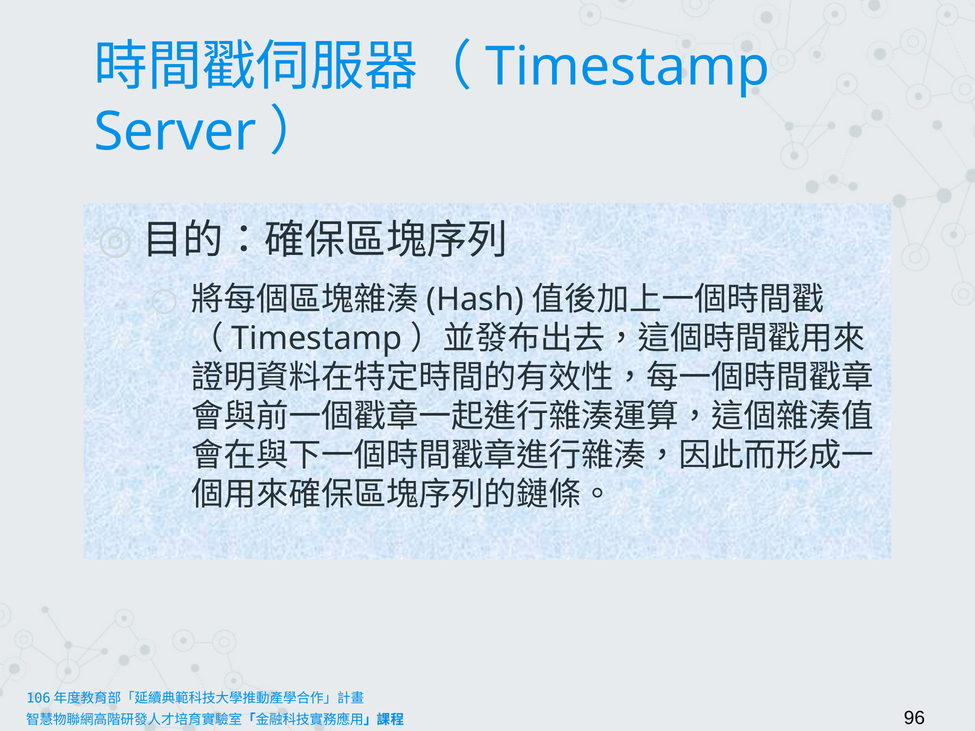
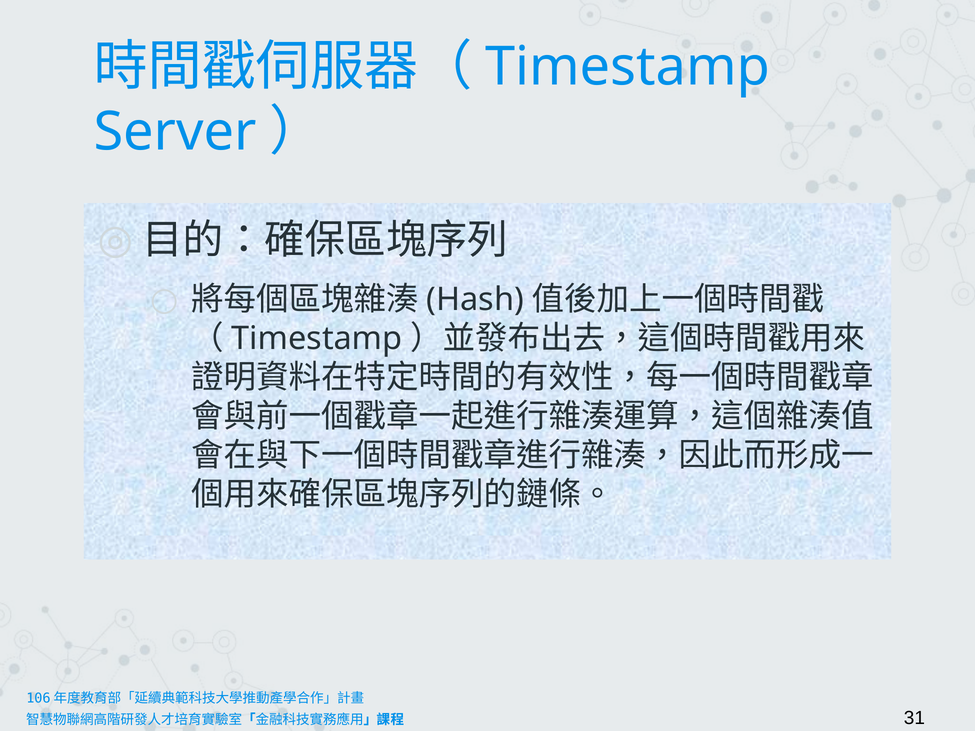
96: 96 -> 31 (914, 718)
